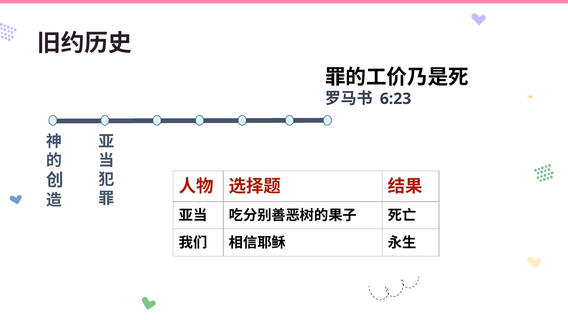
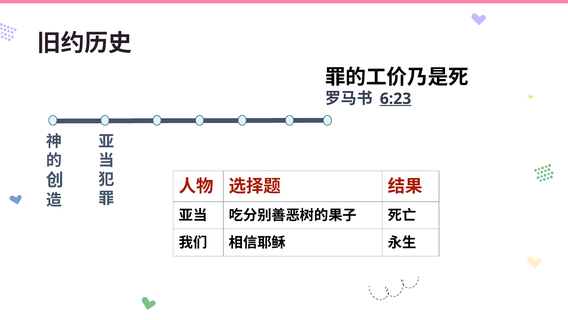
6:23 underline: none -> present (396, 99)
